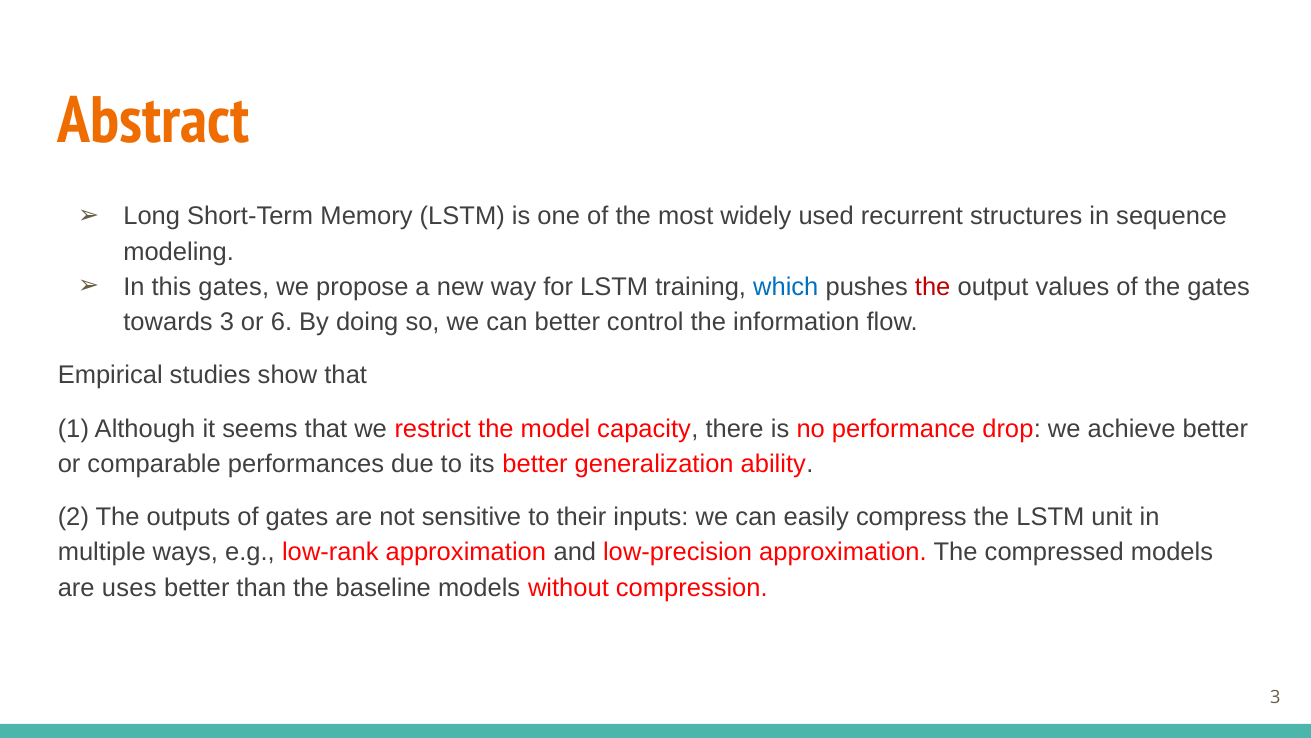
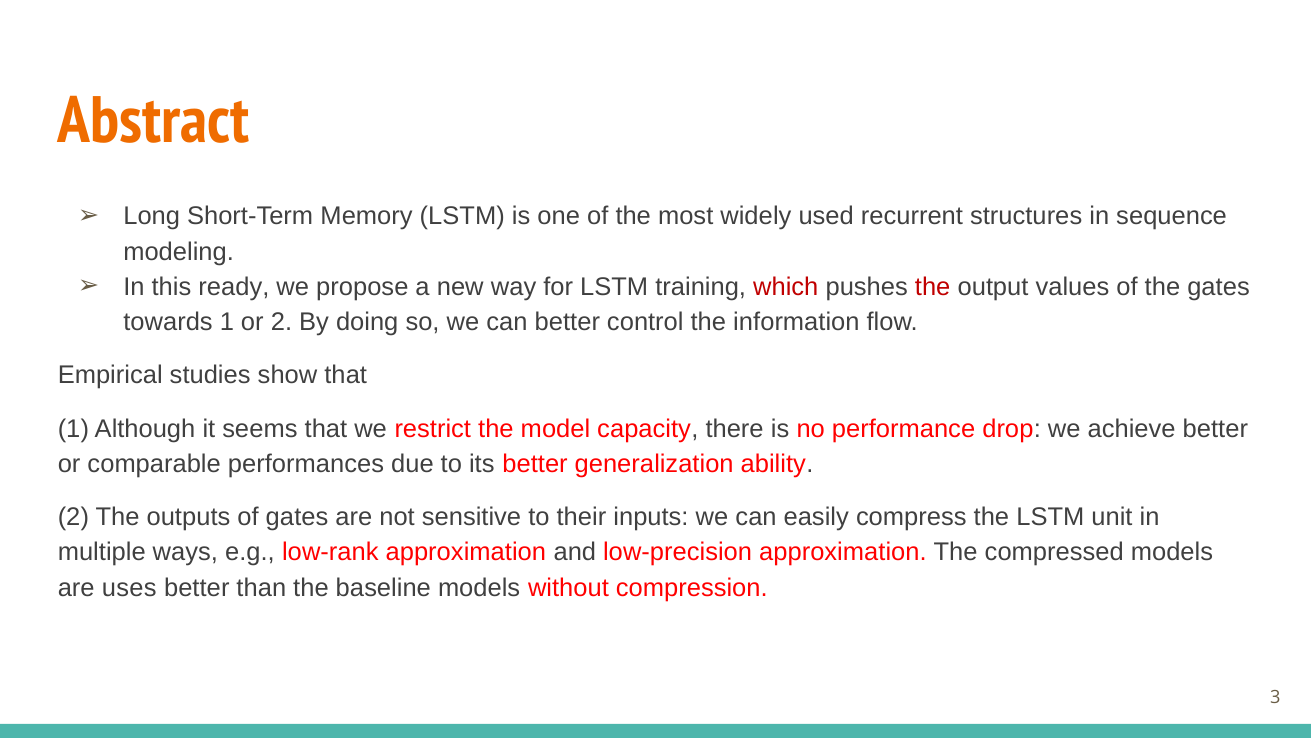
this gates: gates -> ready (234, 287)
which colour: blue -> red (786, 287)
towards 3: 3 -> 1 (227, 322)
or 6: 6 -> 2 (281, 322)
